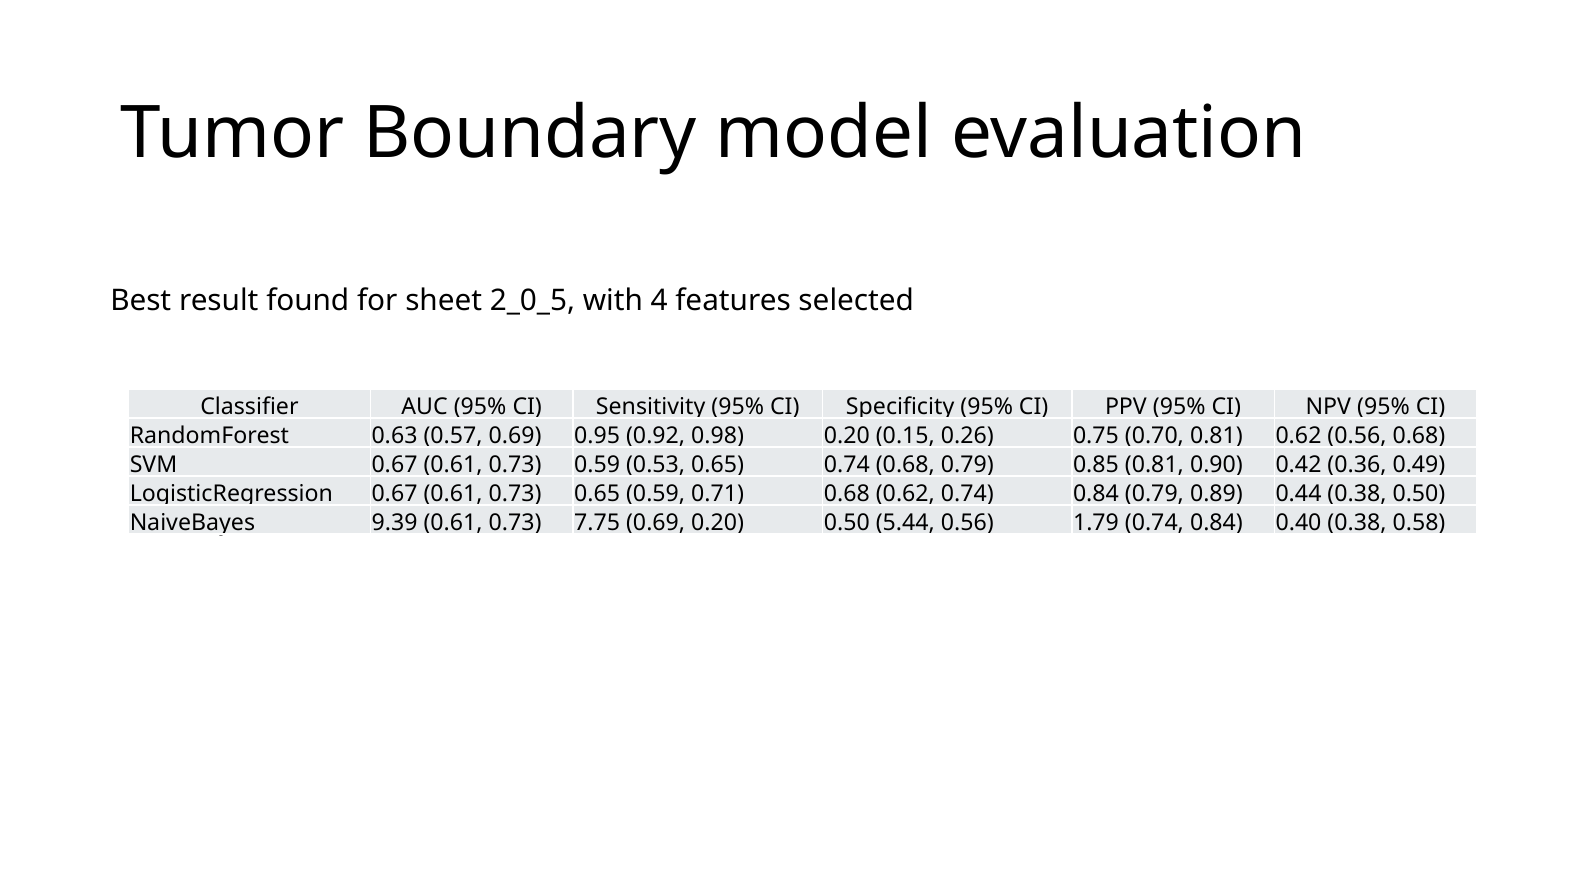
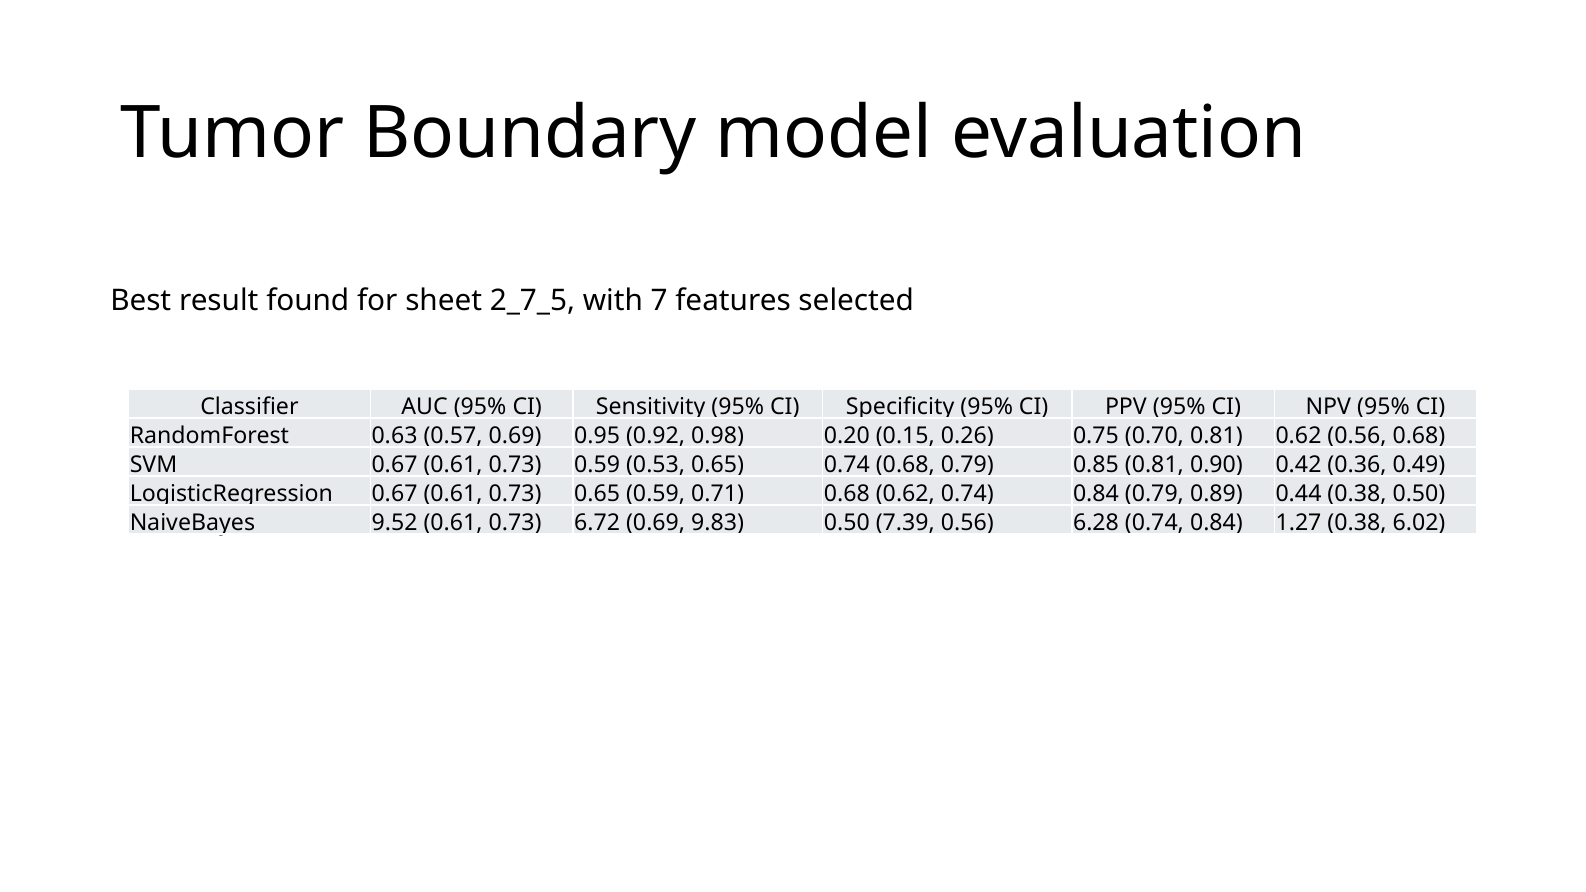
2_0_5: 2_0_5 -> 2_7_5 (532, 301)
4: 4 -> 7 (659, 301)
9.39: 9.39 -> 9.52 (395, 523)
7.75: 7.75 -> 6.72 (597, 523)
0.69 0.20: 0.20 -> 9.83 (718, 523)
5.44: 5.44 -> 7.39 (905, 523)
1.79: 1.79 -> 6.28 (1096, 523)
0.40: 0.40 -> 1.27 (1299, 523)
0.58: 0.58 -> 6.02 (1419, 523)
